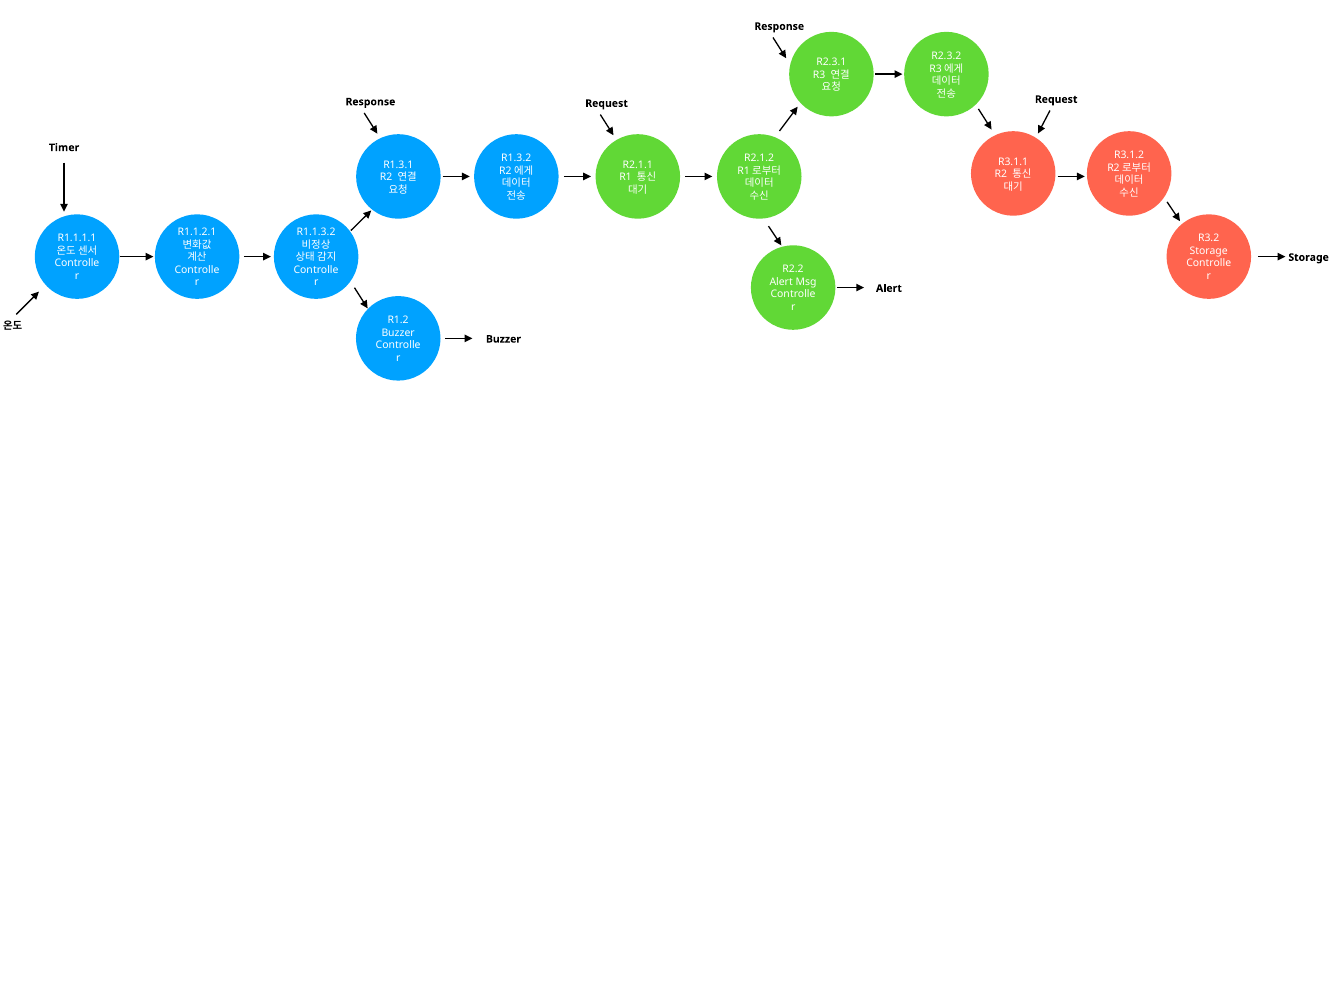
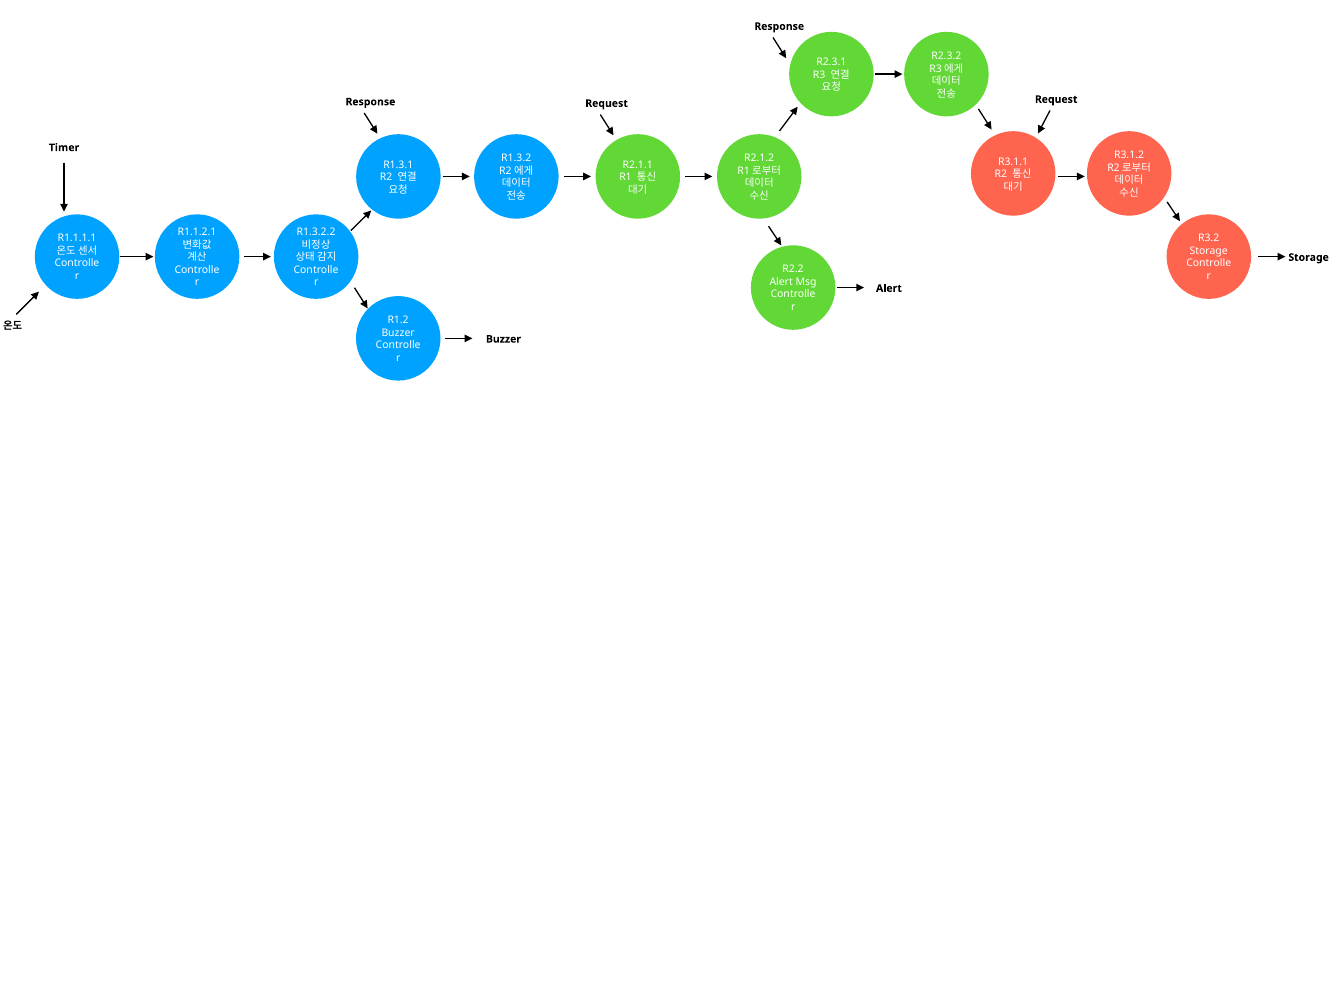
R1.1.3.2: R1.1.3.2 -> R1.3.2.2 (316, 232)
